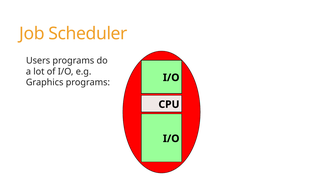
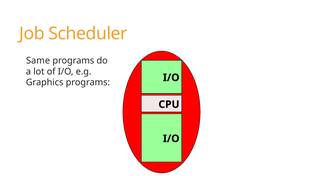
Users: Users -> Same (38, 60)
